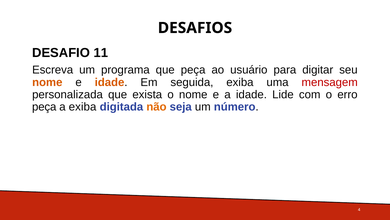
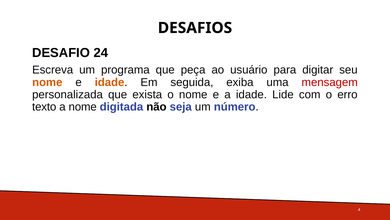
11: 11 -> 24 (101, 53)
peça: peça -> texto (44, 107)
a exiba: exiba -> nome (83, 107)
não colour: orange -> black (156, 107)
